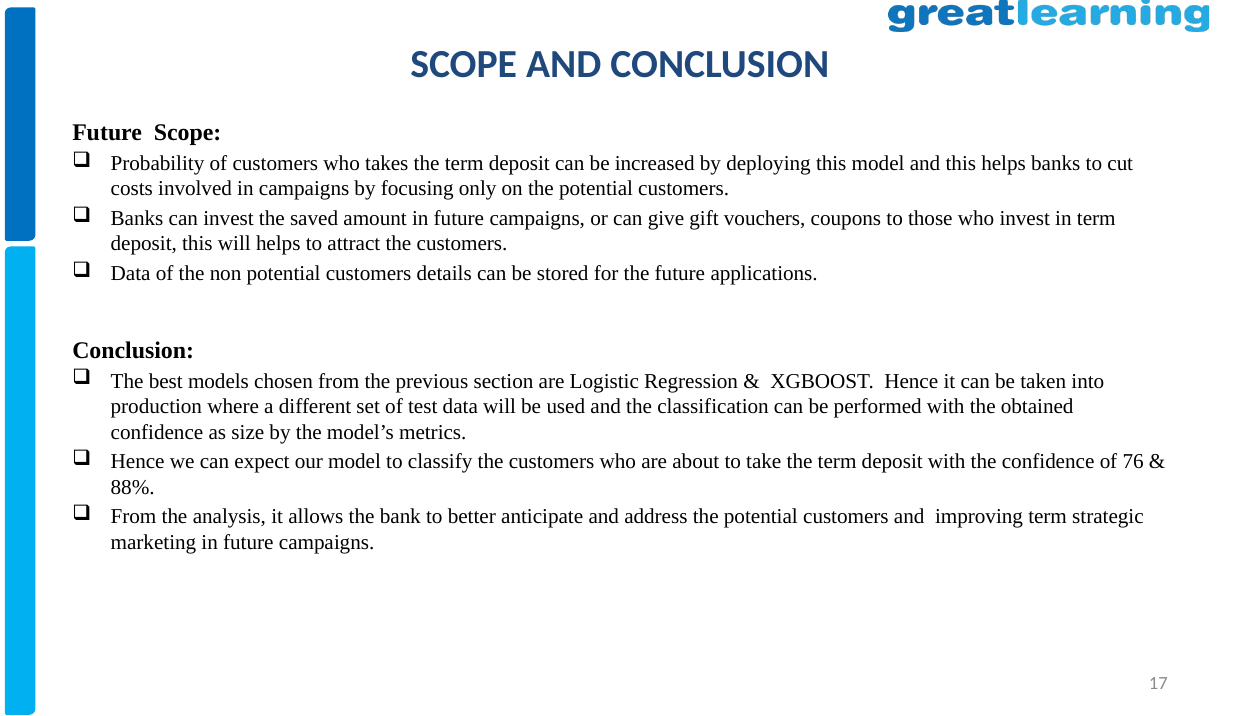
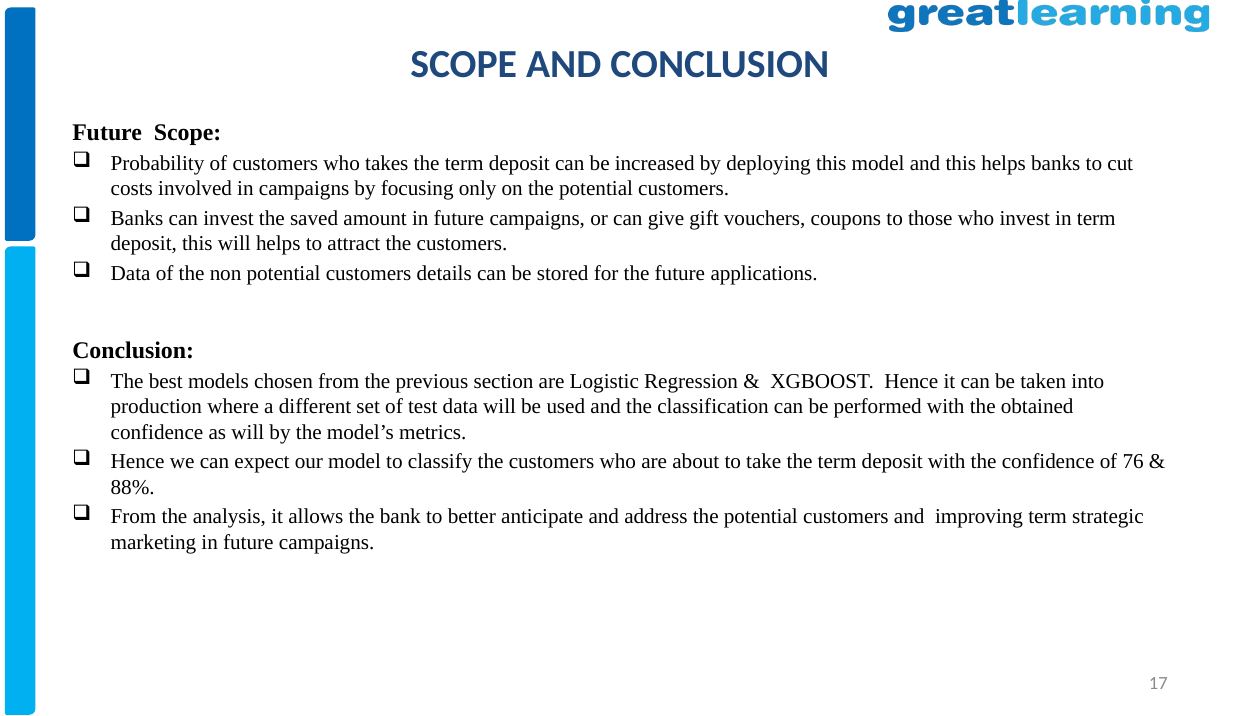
as size: size -> will (248, 432)
